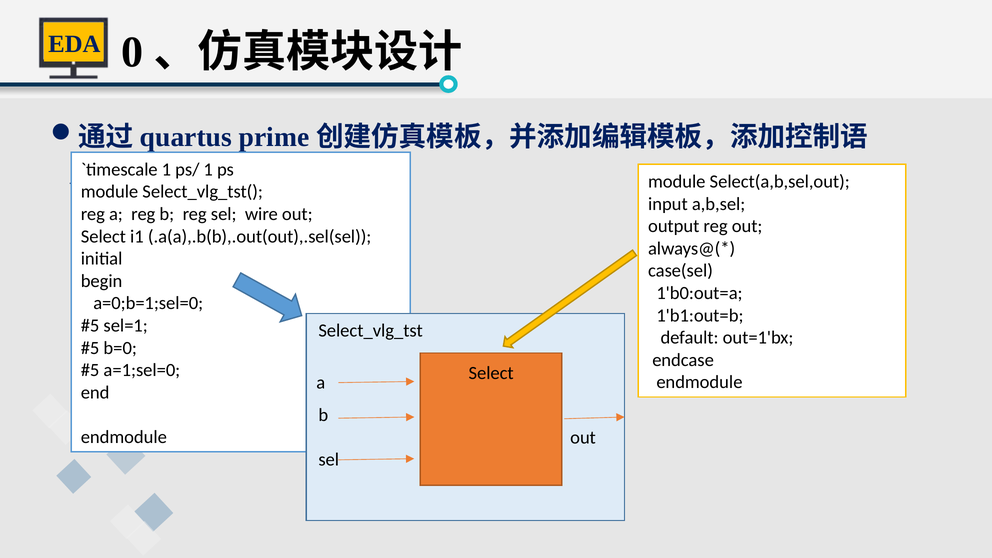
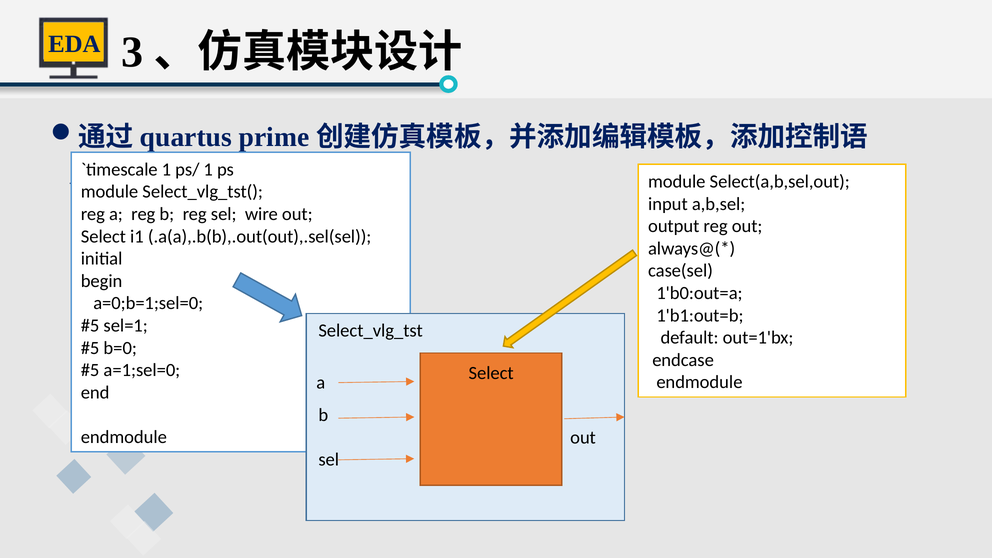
0: 0 -> 3 (132, 52)
